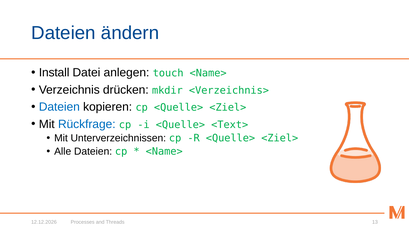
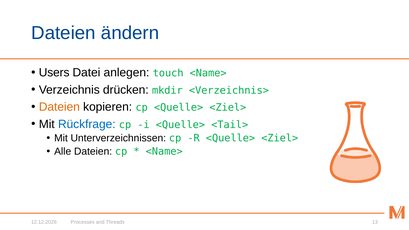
Install: Install -> Users (54, 73)
Dateien colour: blue -> orange (59, 107)
<Text>: <Text> -> <Tail> (230, 125)
